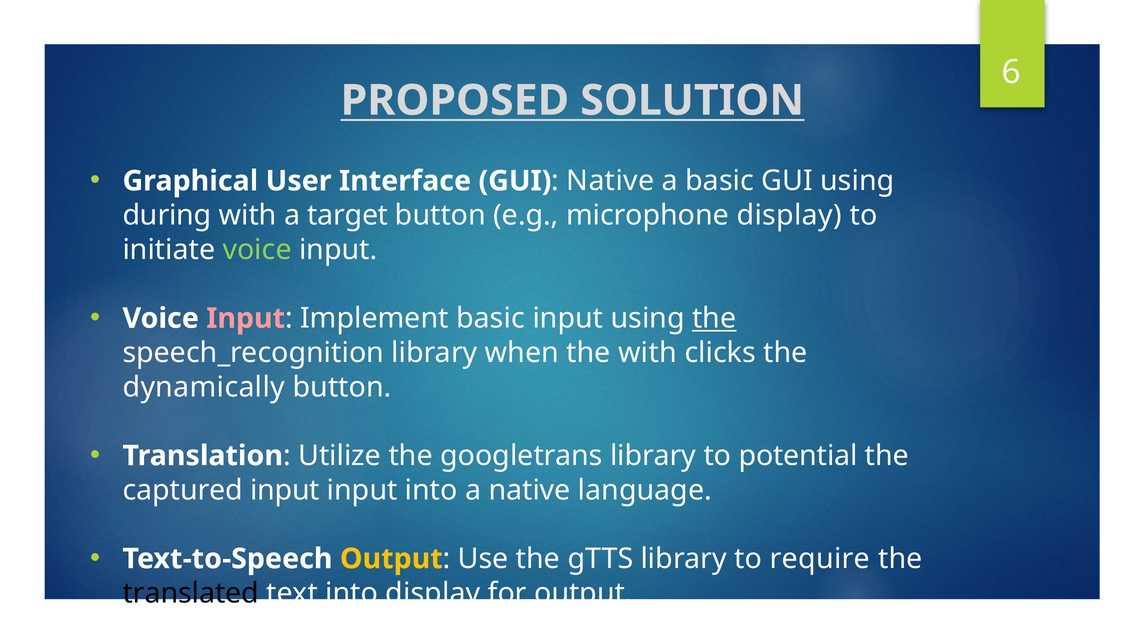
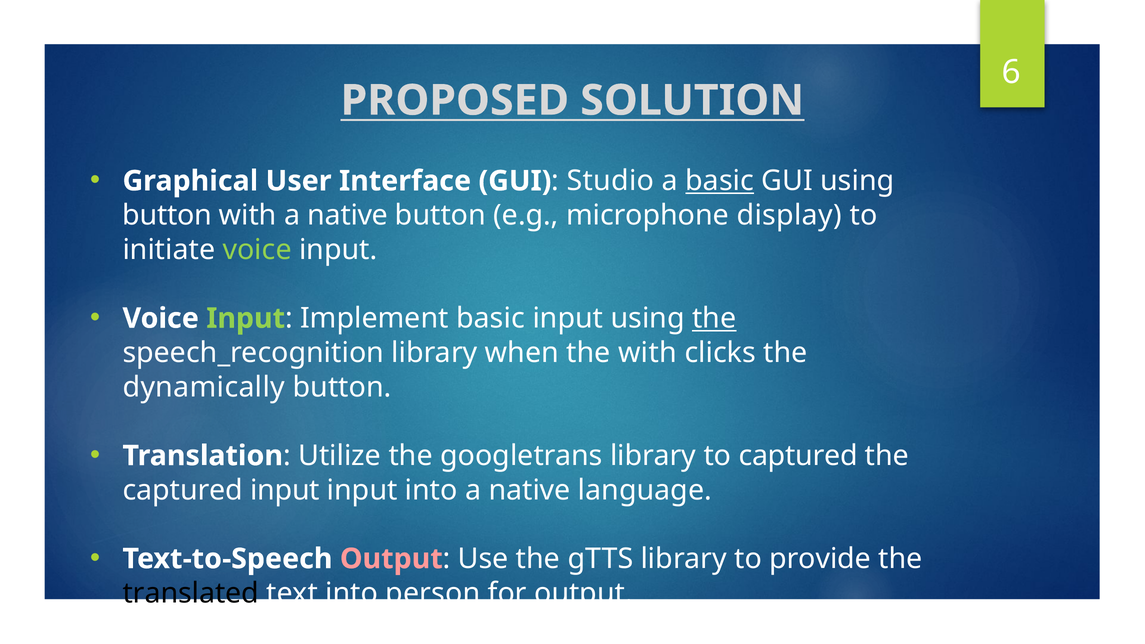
Native: Native -> Studio (610, 181)
basic underline: none -> present (720, 181)
during: during -> button (167, 215)
with a target: target -> native (348, 215)
Input colour: pink -> light green (246, 318)
to potential: potential -> captured (798, 456)
Output colour: yellow -> pink (391, 559)
require: require -> provide (820, 559)
into display: display -> person (433, 593)
